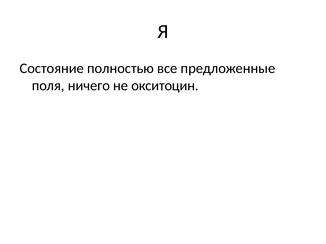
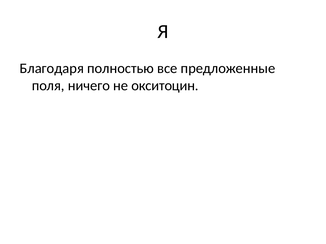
Состояние: Состояние -> Благодаря (52, 68)
